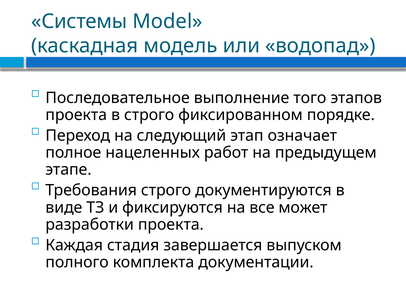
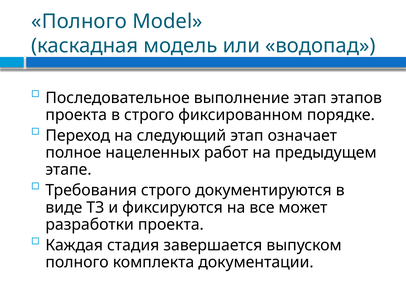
Системы: Системы -> Полного (79, 21)
выполнение того: того -> этап (310, 98)
